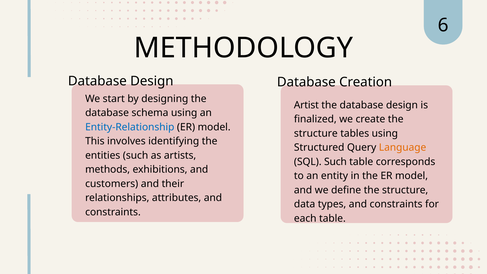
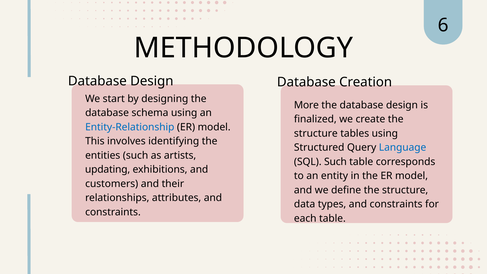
Artist: Artist -> More (306, 105)
Language colour: orange -> blue (403, 148)
methods: methods -> updating (108, 170)
